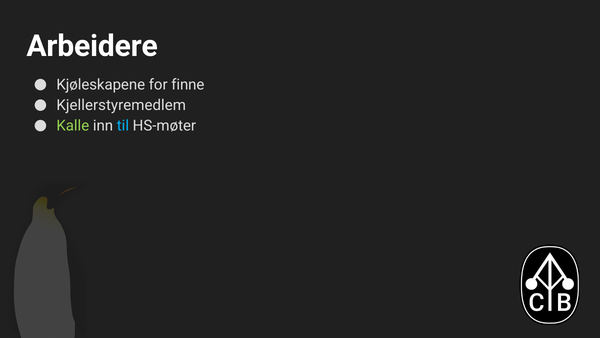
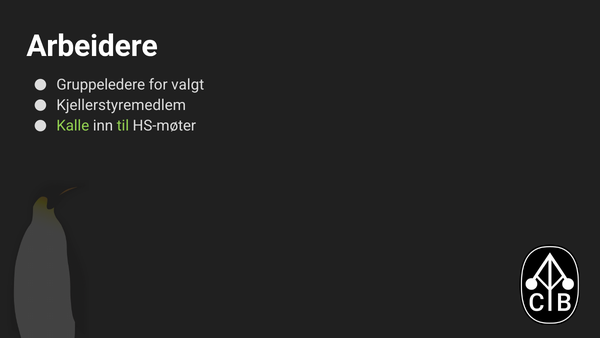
Kjøleskapene: Kjøleskapene -> Gruppeledere (101, 85)
finne: finne -> valgt (188, 85)
til colour: light blue -> light green (123, 126)
